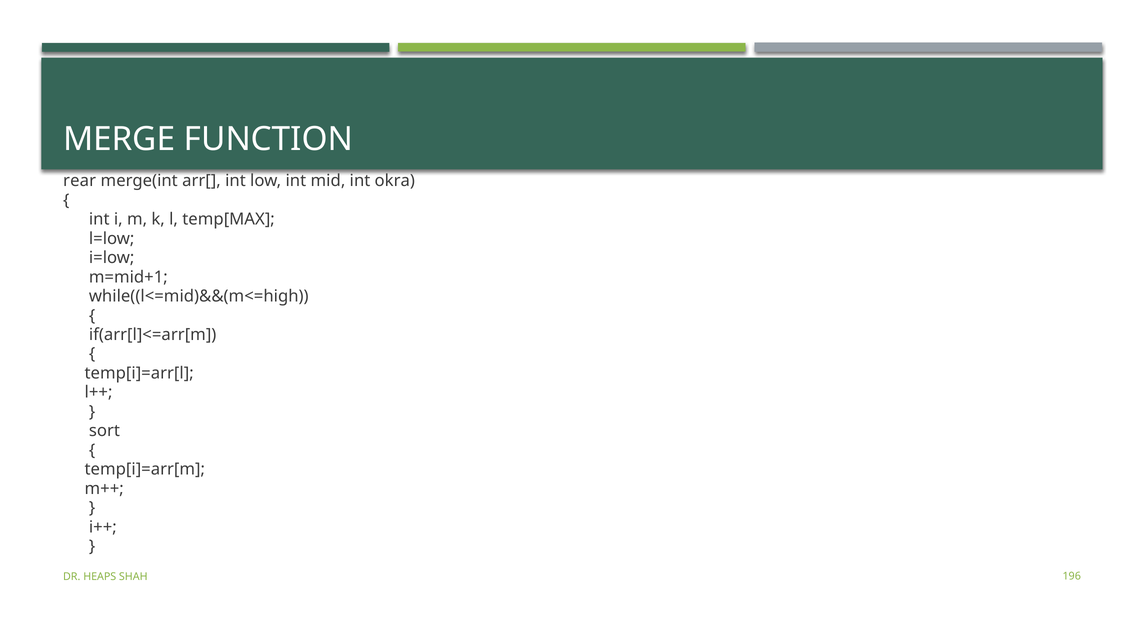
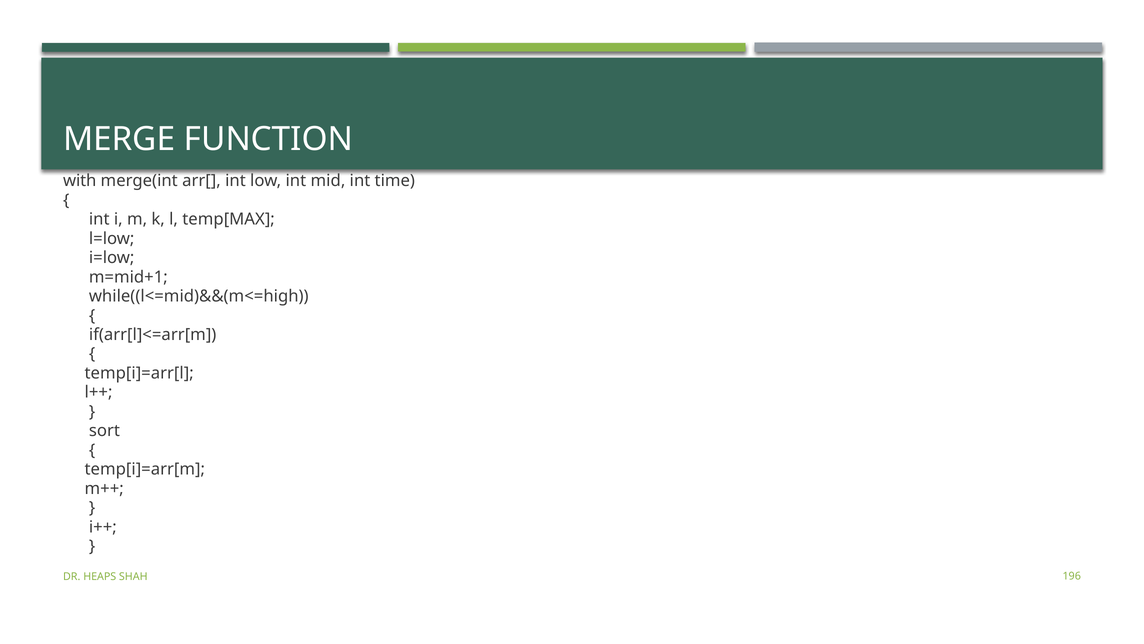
rear: rear -> with (80, 181)
okra: okra -> time (395, 181)
